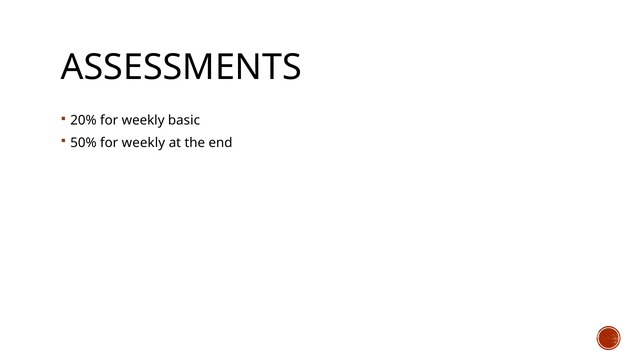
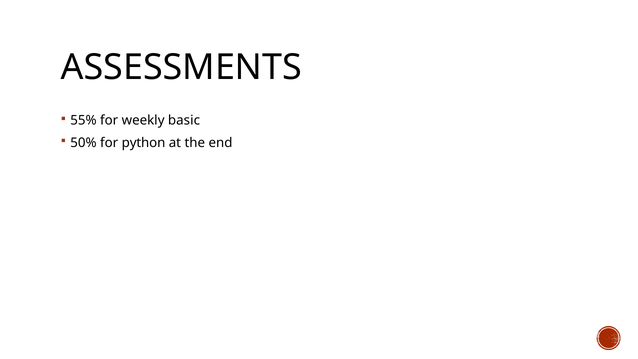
20%: 20% -> 55% (83, 121)
50% for weekly: weekly -> python (144, 143)
